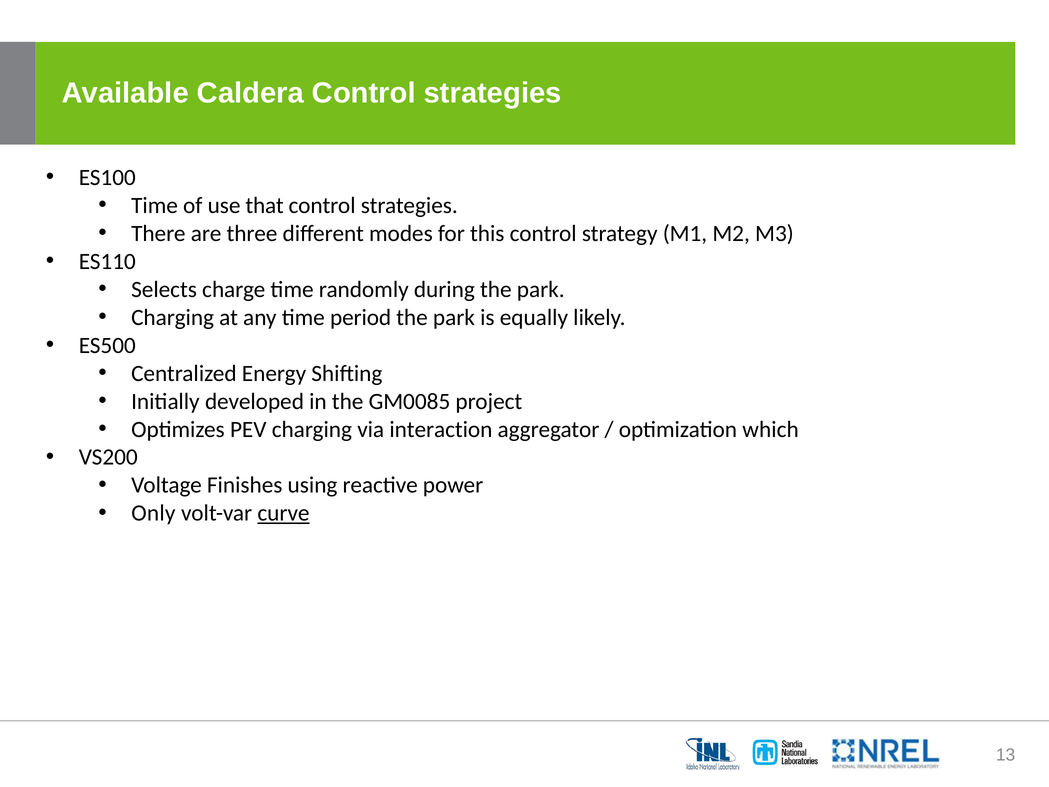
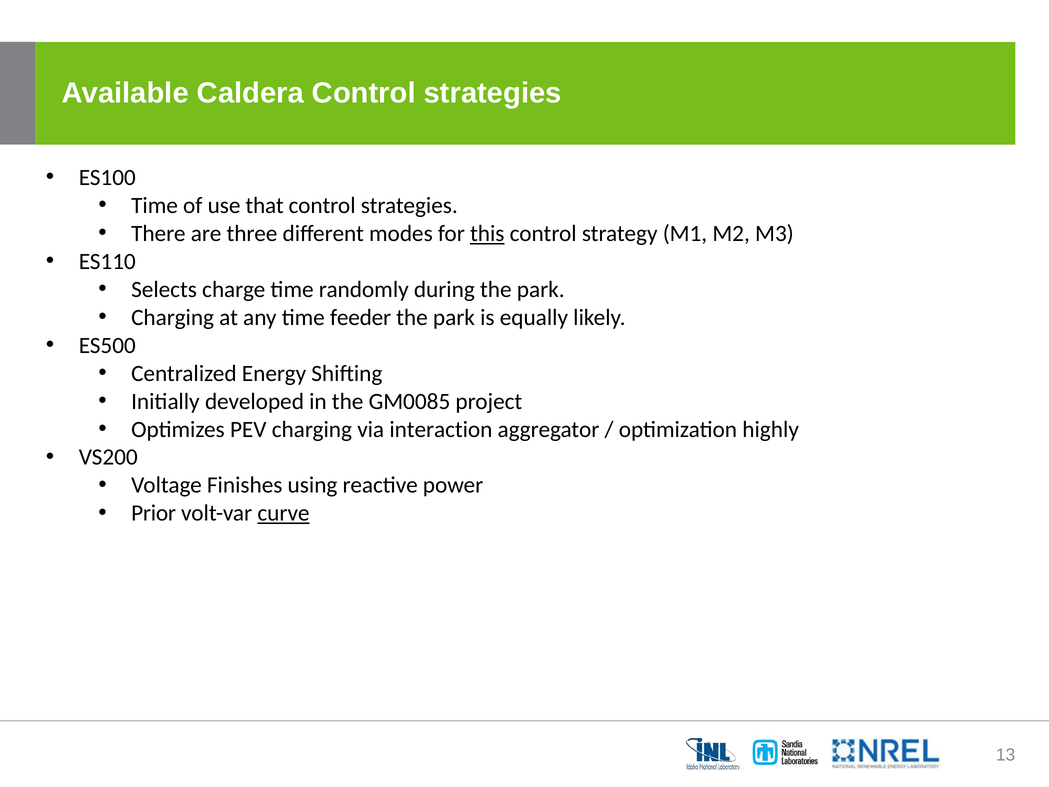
this underline: none -> present (487, 233)
period: period -> feeder (361, 317)
which: which -> highly (771, 429)
Only: Only -> Prior (154, 513)
